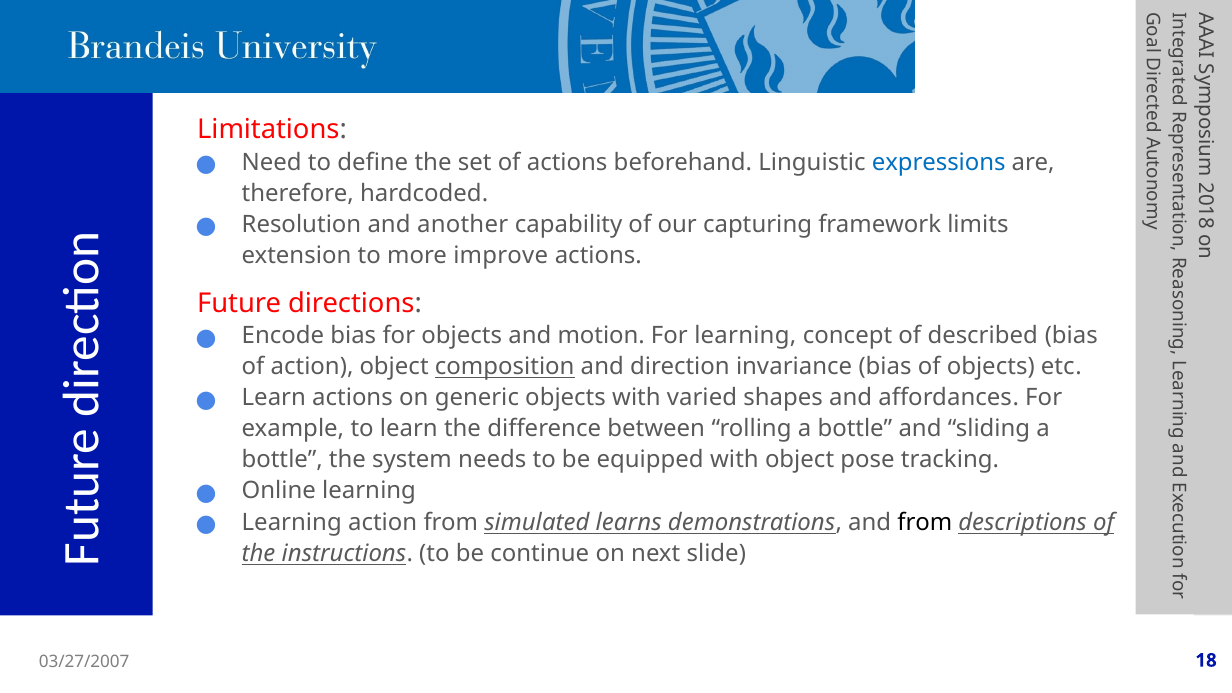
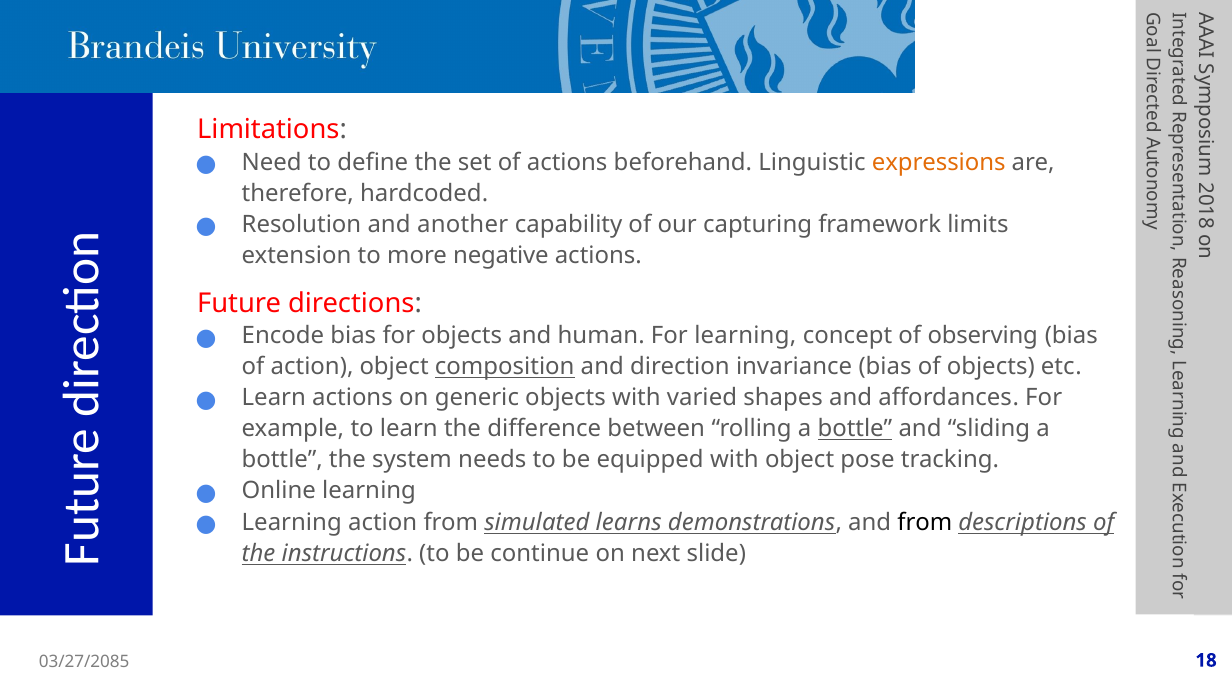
expressions colour: blue -> orange (939, 162)
improve: improve -> negative (501, 256)
motion: motion -> human (601, 336)
described: described -> observing (983, 336)
bottle underline: none -> present (855, 429)
03/27/2007: 03/27/2007 -> 03/27/2085 (84, 662)
